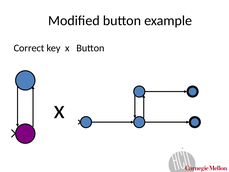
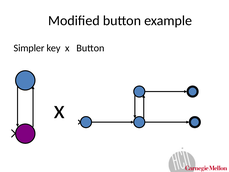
Correct: Correct -> Simpler (29, 48)
